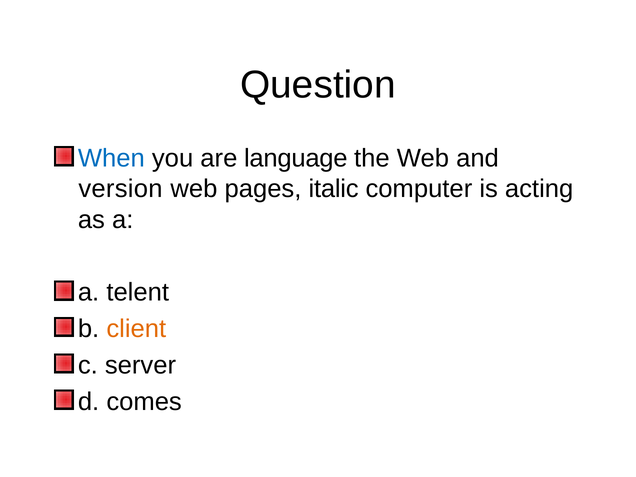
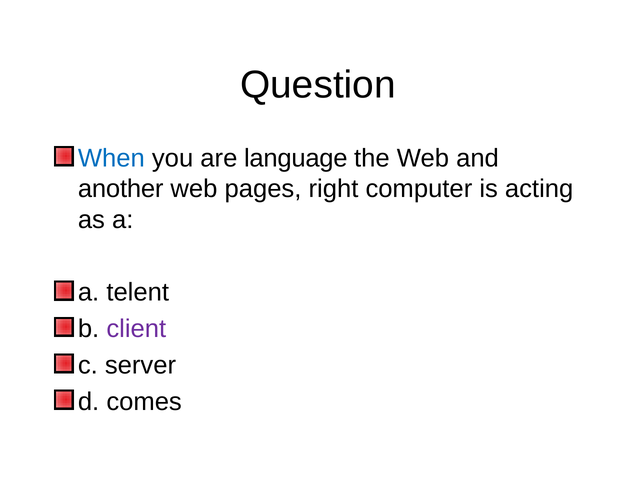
version: version -> another (121, 189)
italic: italic -> right (333, 189)
client colour: orange -> purple (136, 329)
